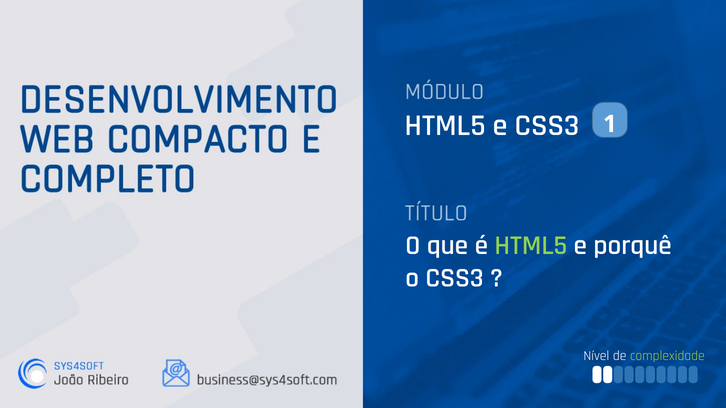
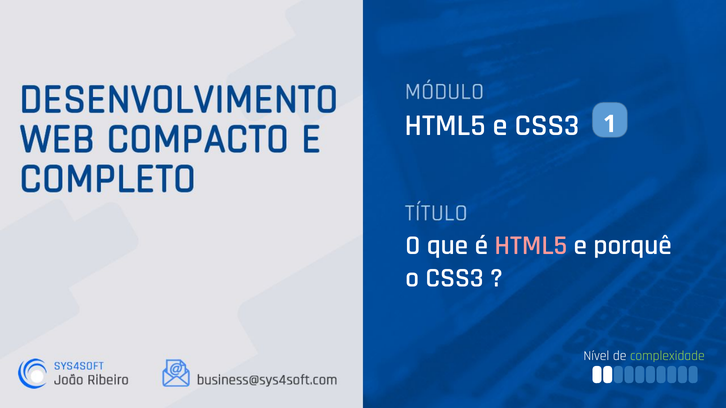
HTML5 colour: light green -> pink (531, 245)
